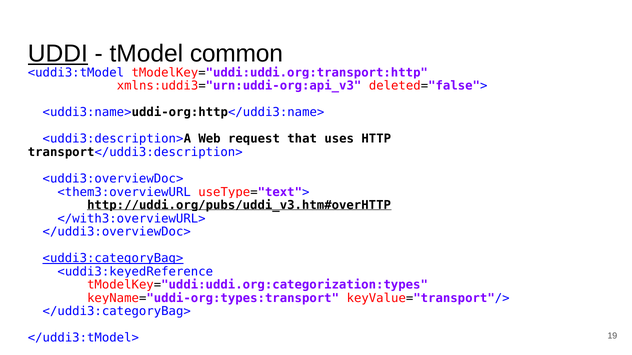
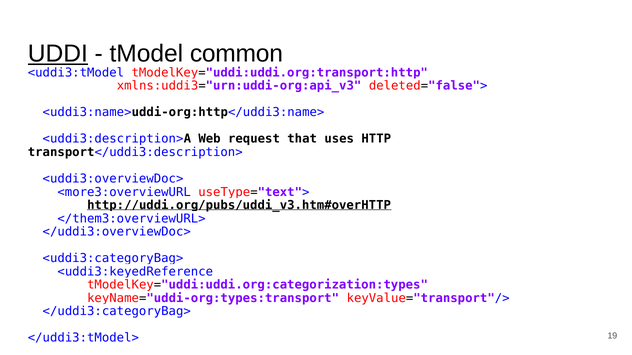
<them3:overviewURL: <them3:overviewURL -> <more3:overviewURL (124, 192)
</with3:overviewURL>: </with3:overviewURL> -> </them3:overviewURL> (132, 219)
<uddi3:categoryBag> underline: present -> none (113, 259)
